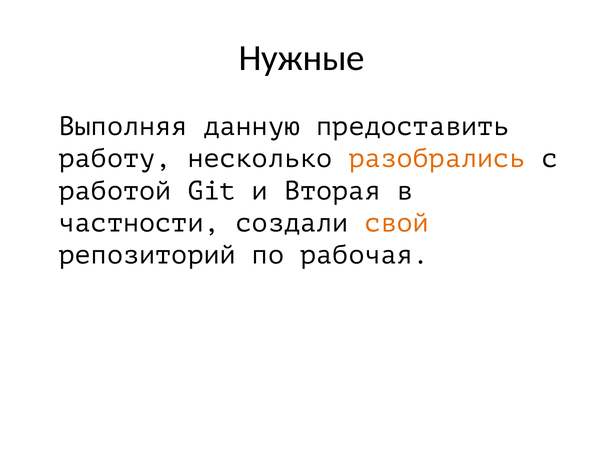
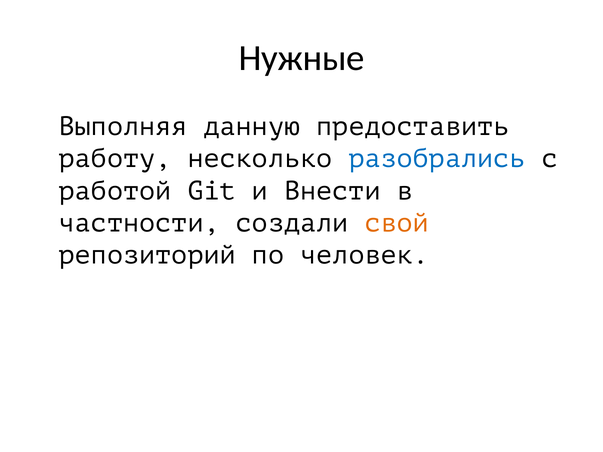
разобрались colour: orange -> blue (437, 159)
Вторая: Вторая -> Внести (332, 191)
рабочая: рабочая -> человек (365, 255)
